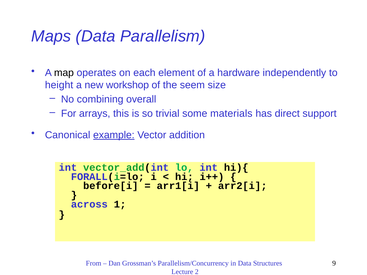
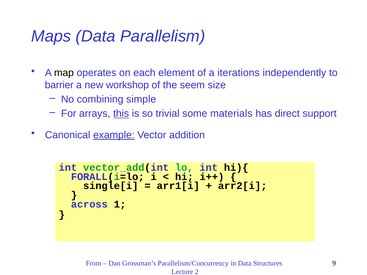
hardware: hardware -> iterations (239, 73)
height: height -> barrier (59, 85)
overall: overall -> simple (141, 99)
this underline: none -> present (121, 114)
before[i: before[i -> single[i (111, 186)
